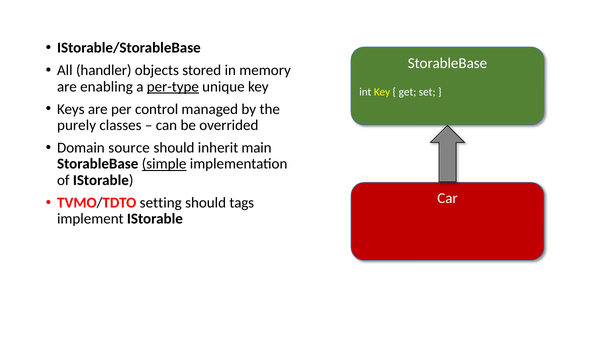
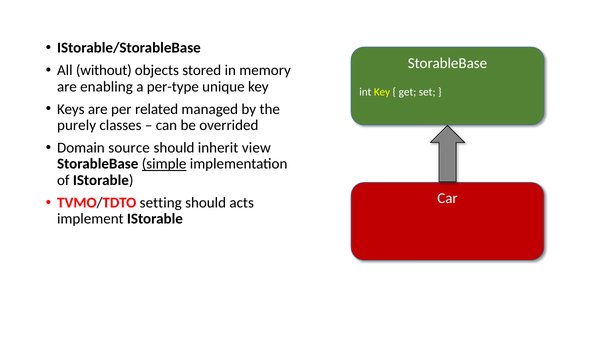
handler: handler -> without (104, 70)
per-type underline: present -> none (173, 87)
control: control -> related (157, 109)
main: main -> view (256, 148)
tags: tags -> acts (242, 203)
